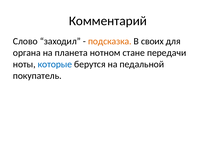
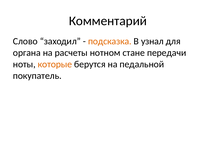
своих: своих -> узнал (152, 41)
планета: планета -> расчеты (71, 53)
которые colour: blue -> orange (55, 64)
